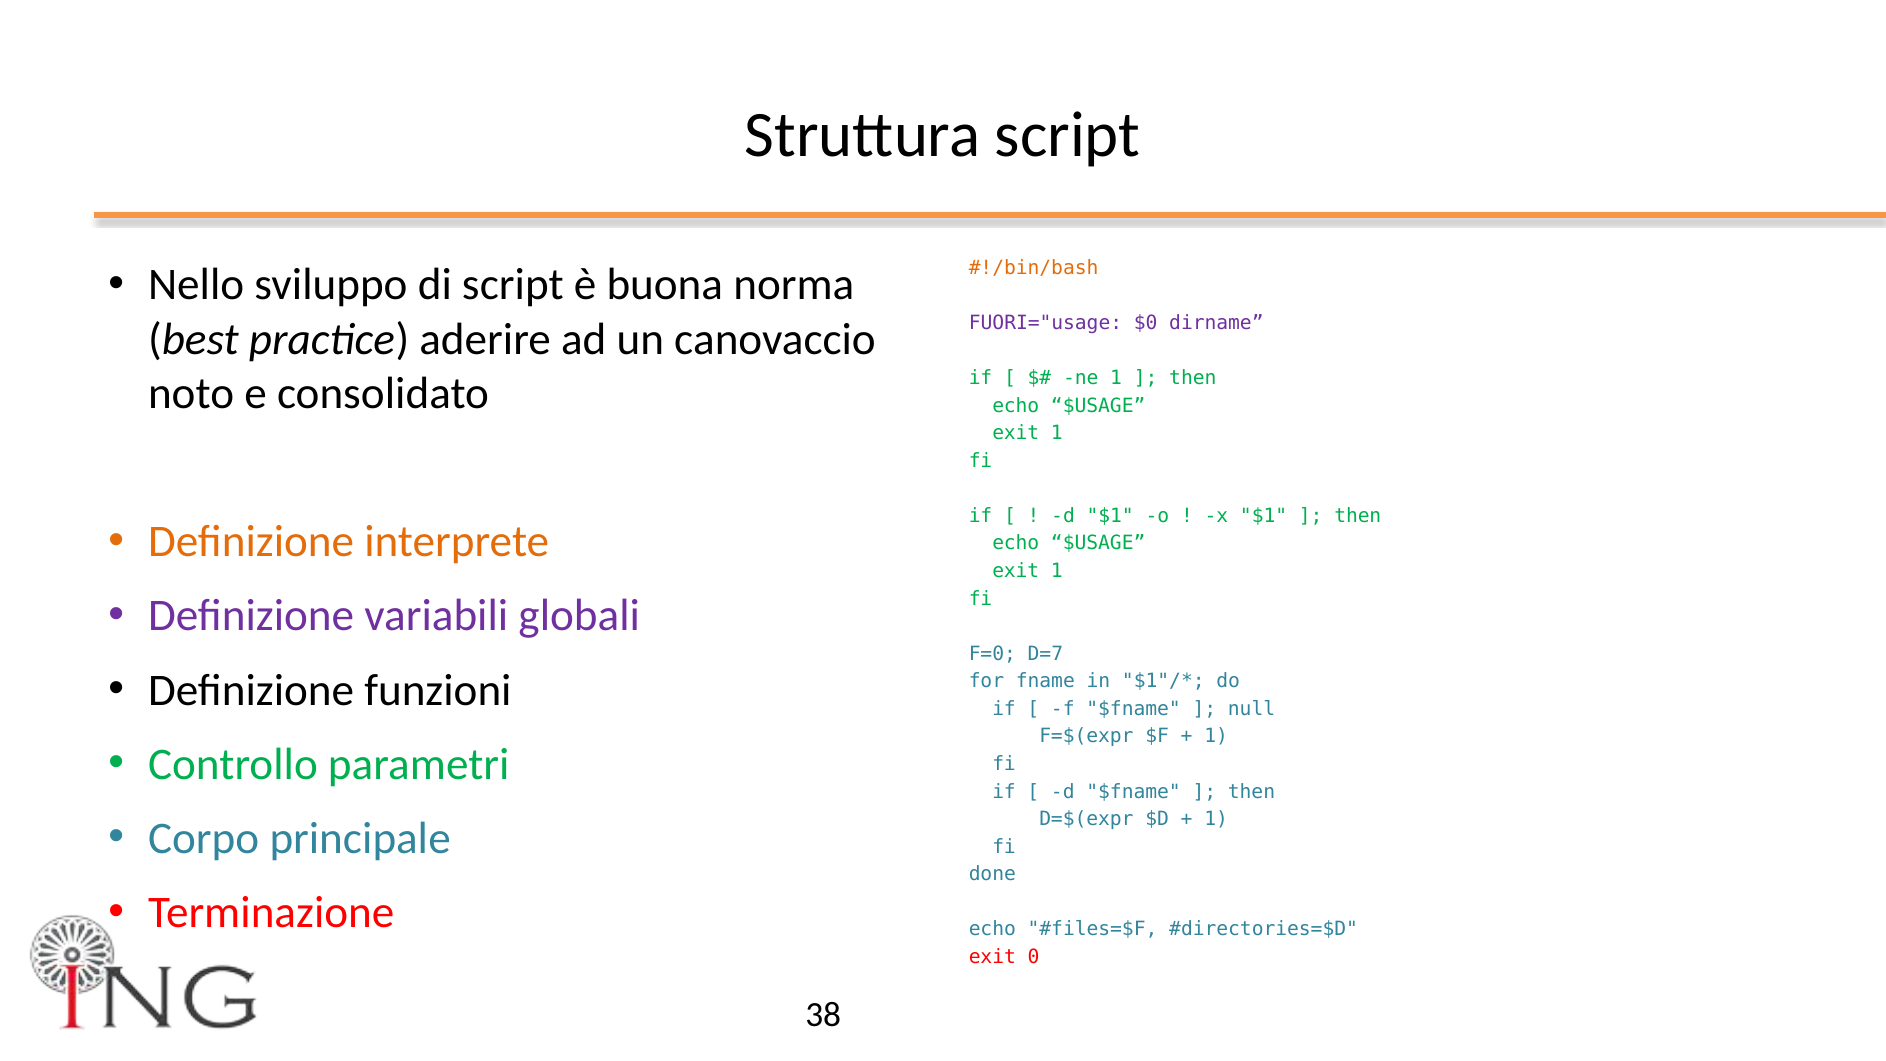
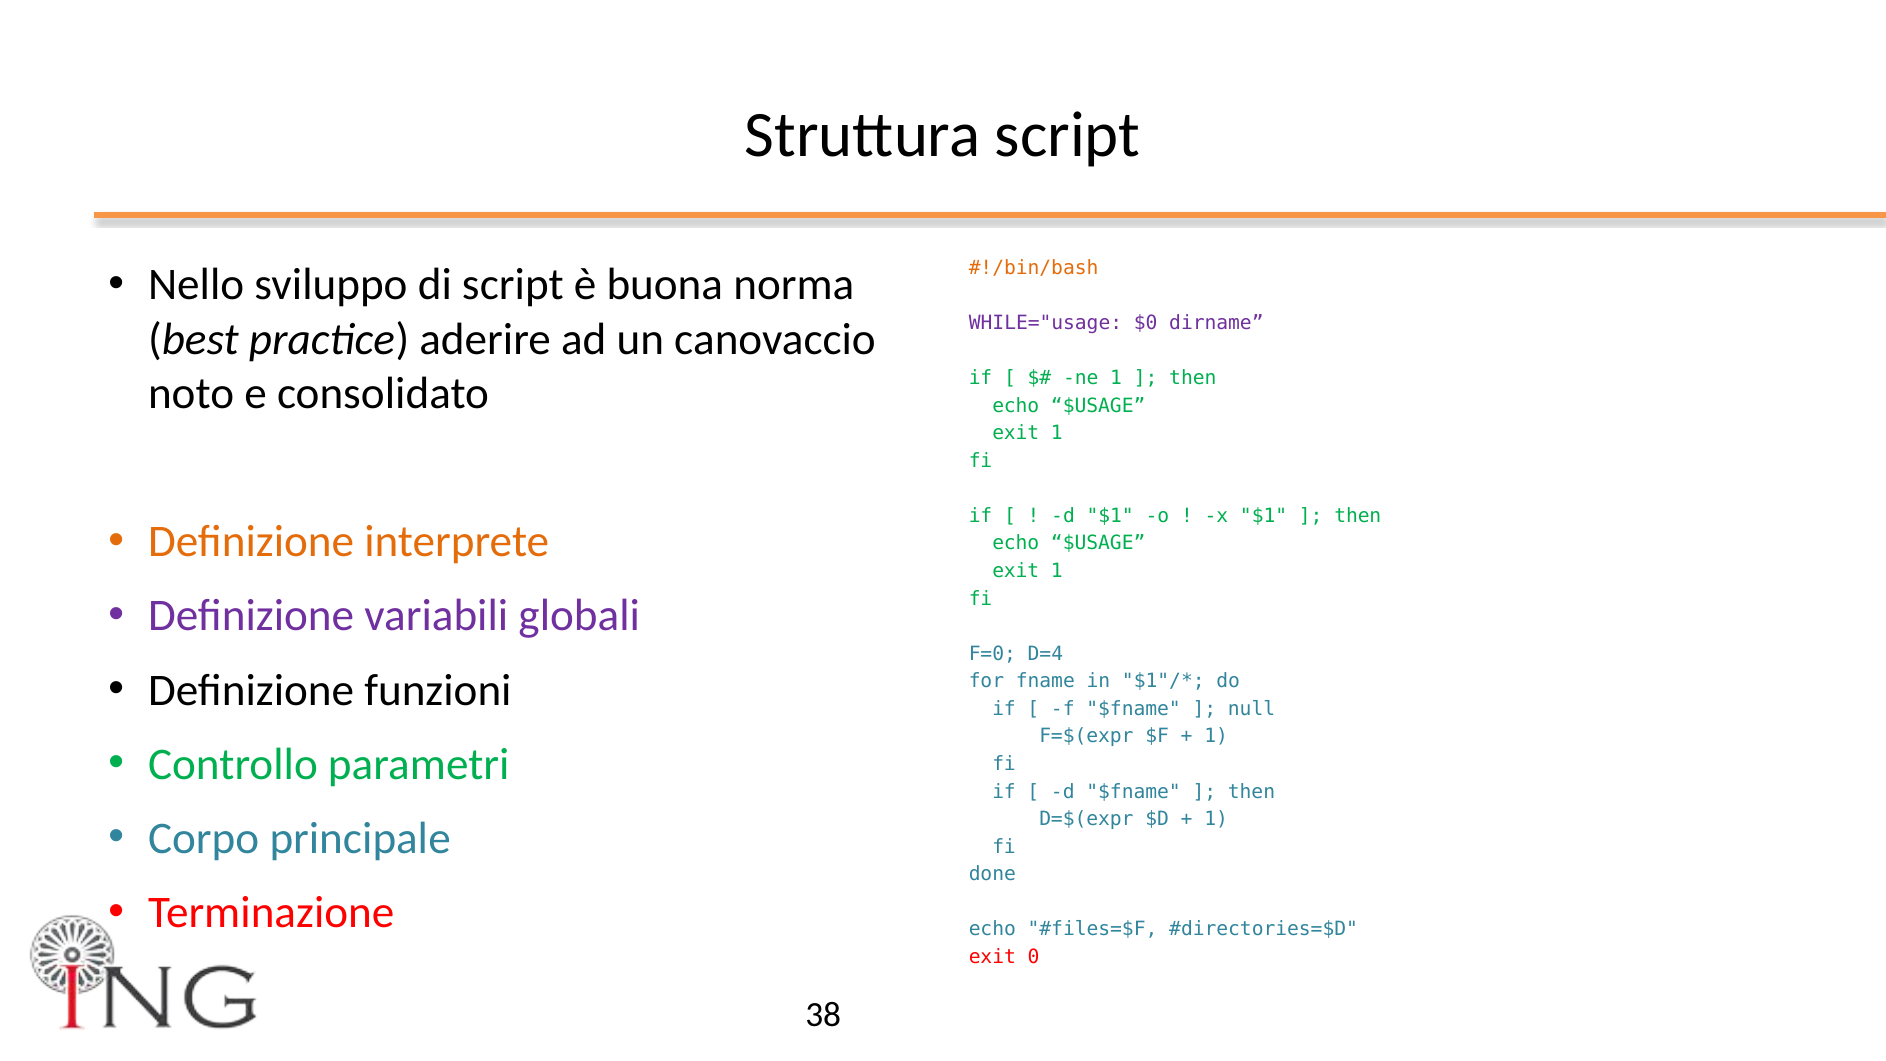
FUORI="usage: FUORI="usage -> WHILE="usage (1046, 323)
D=7: D=7 -> D=4 (1045, 654)
